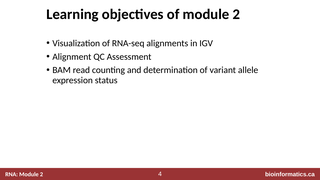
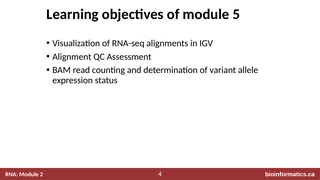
of module 2: 2 -> 5 (236, 14)
